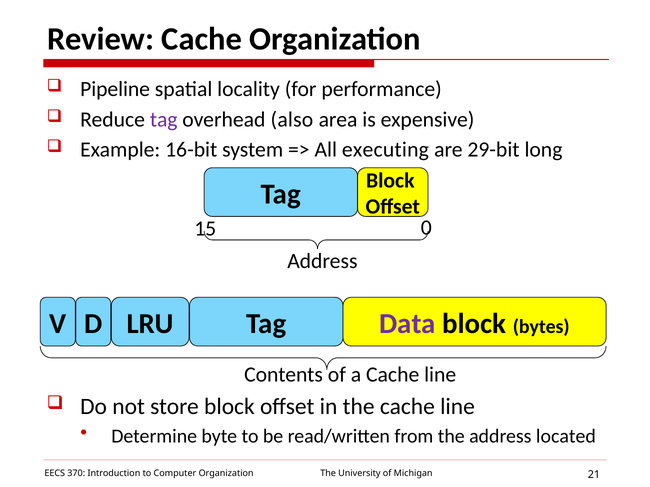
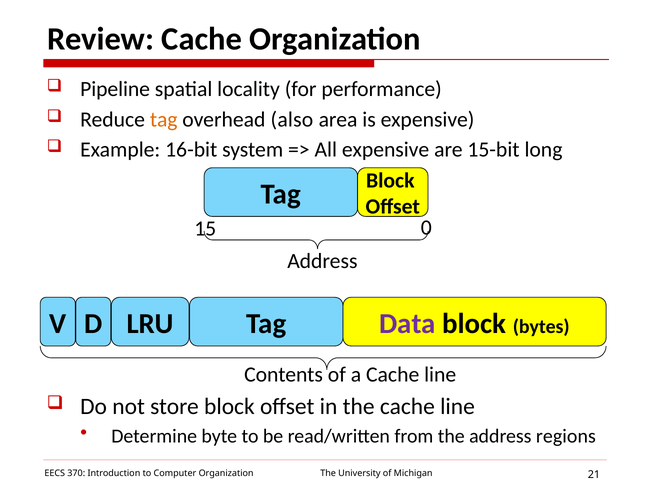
tag colour: purple -> orange (164, 120)
All executing: executing -> expensive (386, 150)
29-bit: 29-bit -> 15-bit (494, 150)
located: located -> regions (566, 437)
